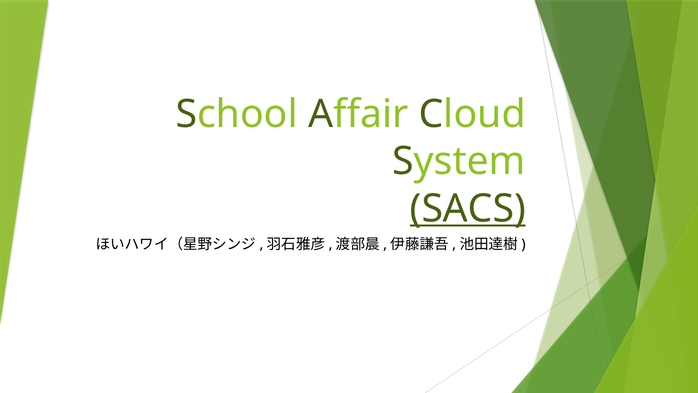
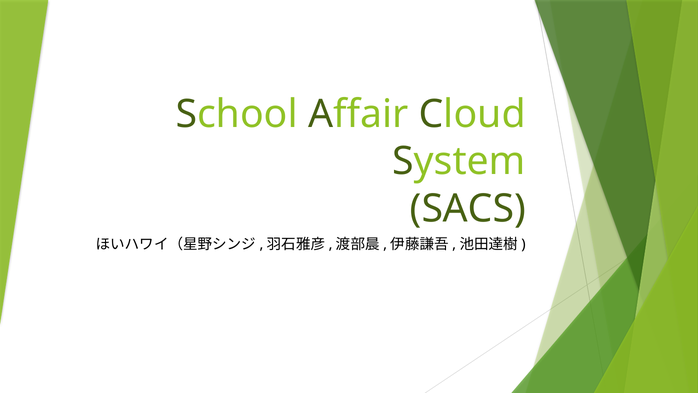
SACS underline: present -> none (468, 208)
